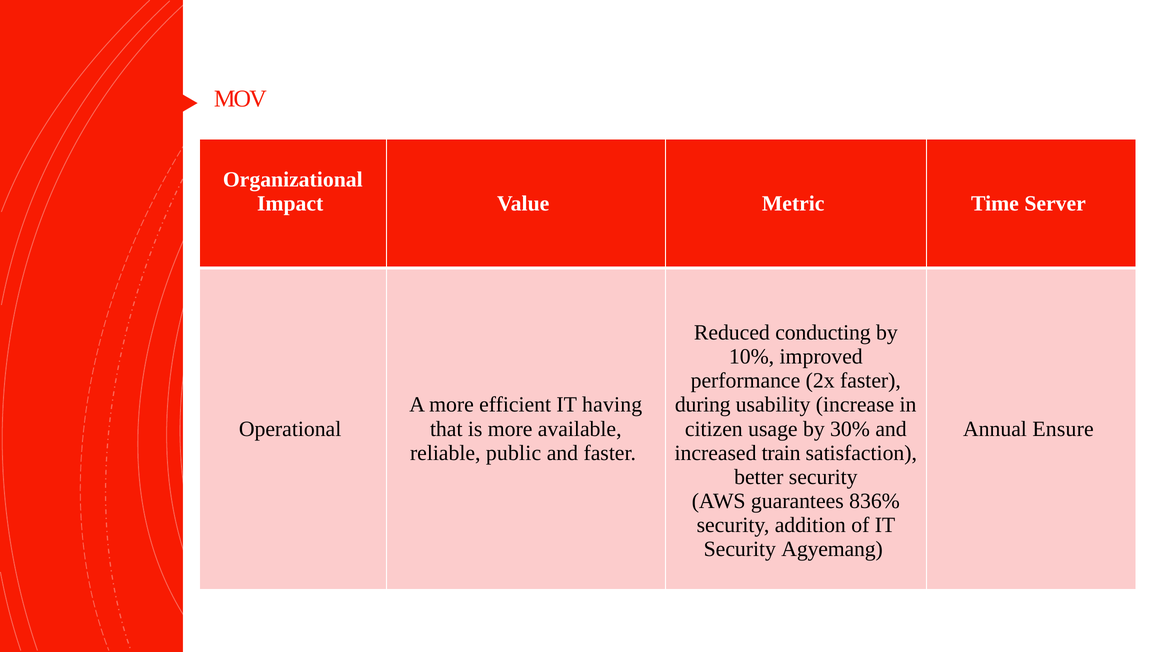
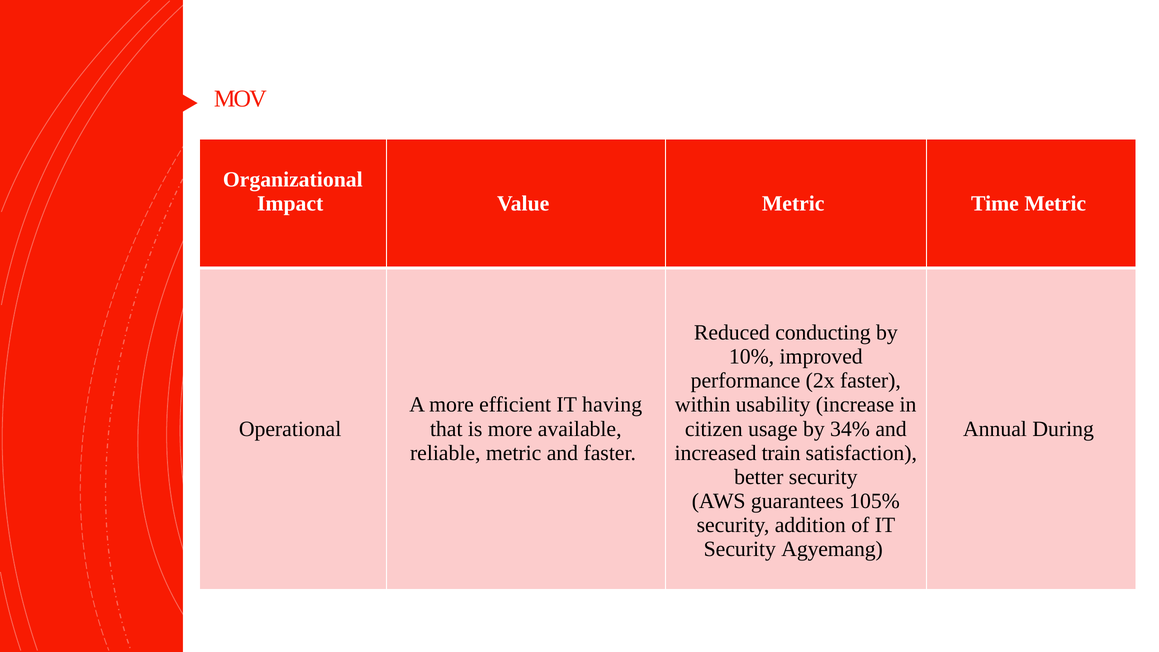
Time Server: Server -> Metric (1055, 204)
during: during -> within (703, 405)
30%: 30% -> 34% (850, 429)
Ensure: Ensure -> During (1063, 429)
reliable public: public -> metric (514, 453)
836%: 836% -> 105% (875, 501)
